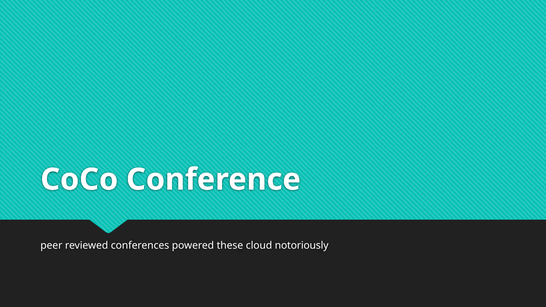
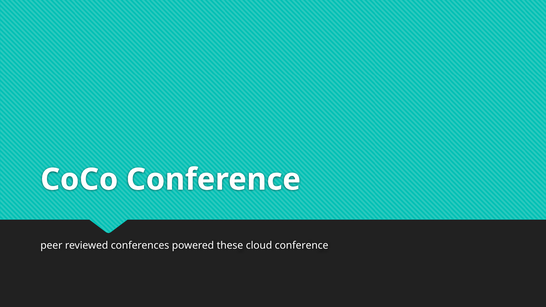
cloud notoriously: notoriously -> conference (302, 245)
